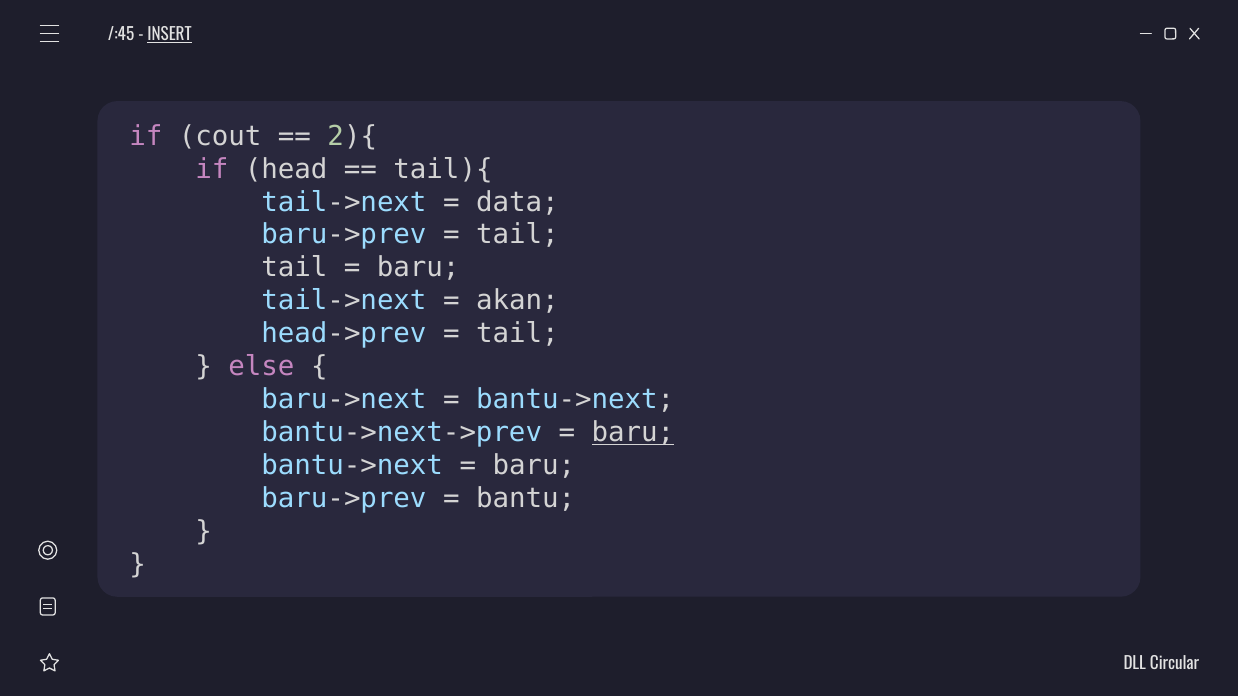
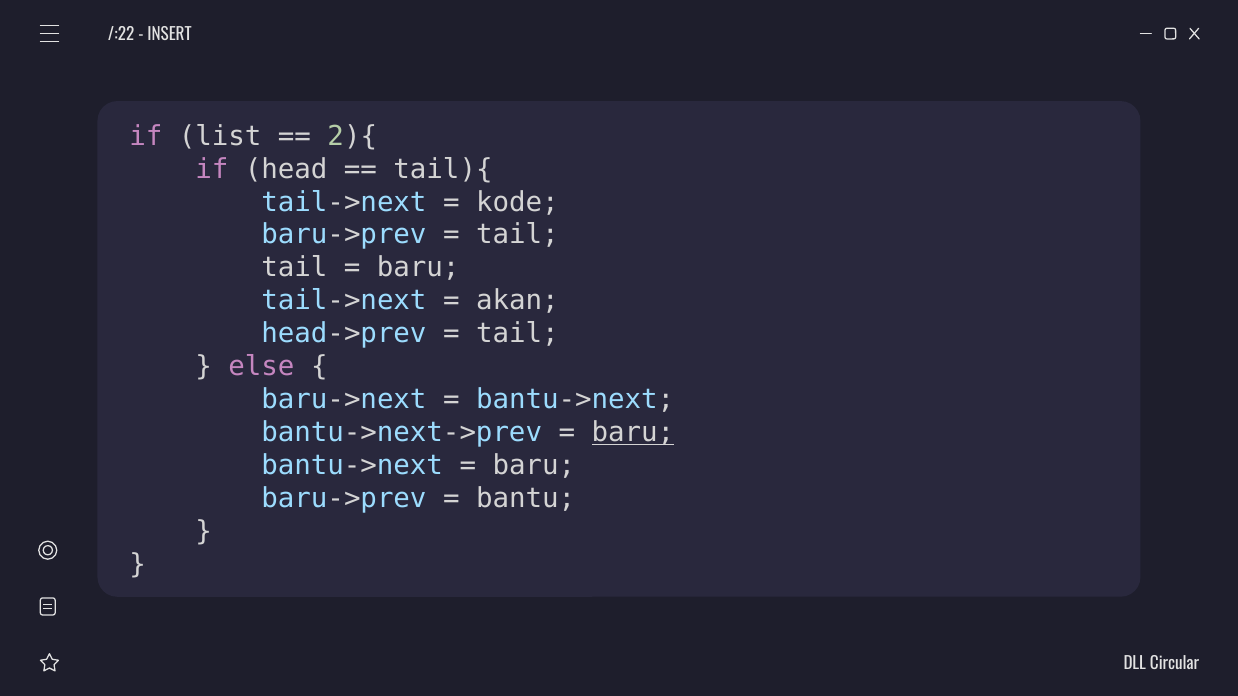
/:45: /:45 -> /:22 (121, 35)
INSERT underline: present -> none (170, 35)
cout: cout -> list (220, 136)
data: data -> kode (517, 202)
